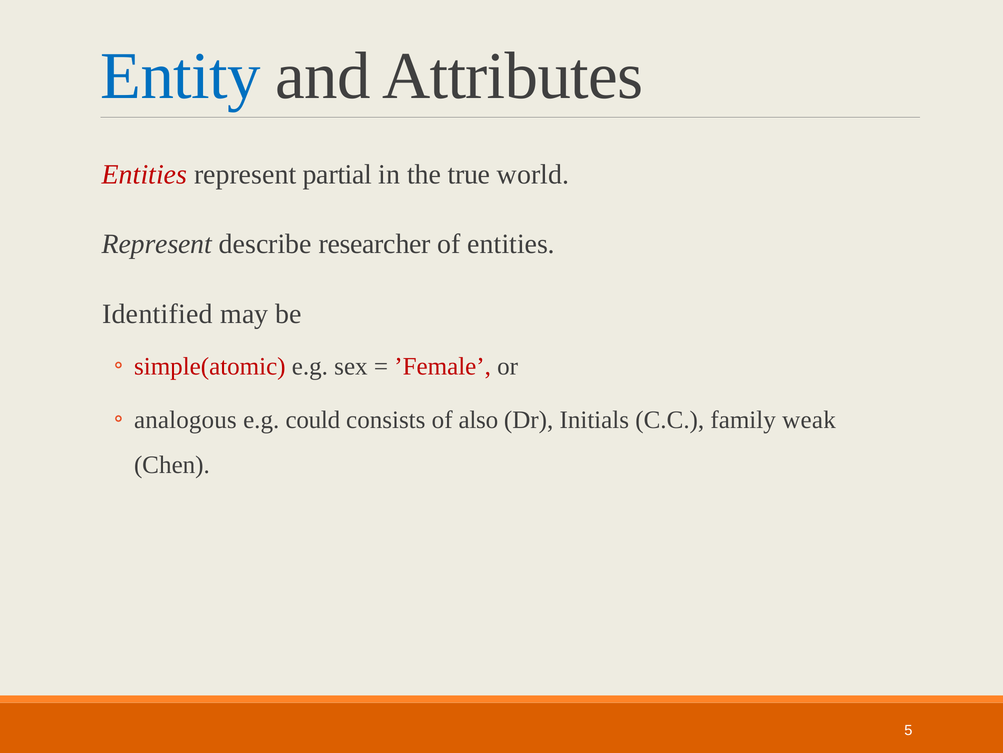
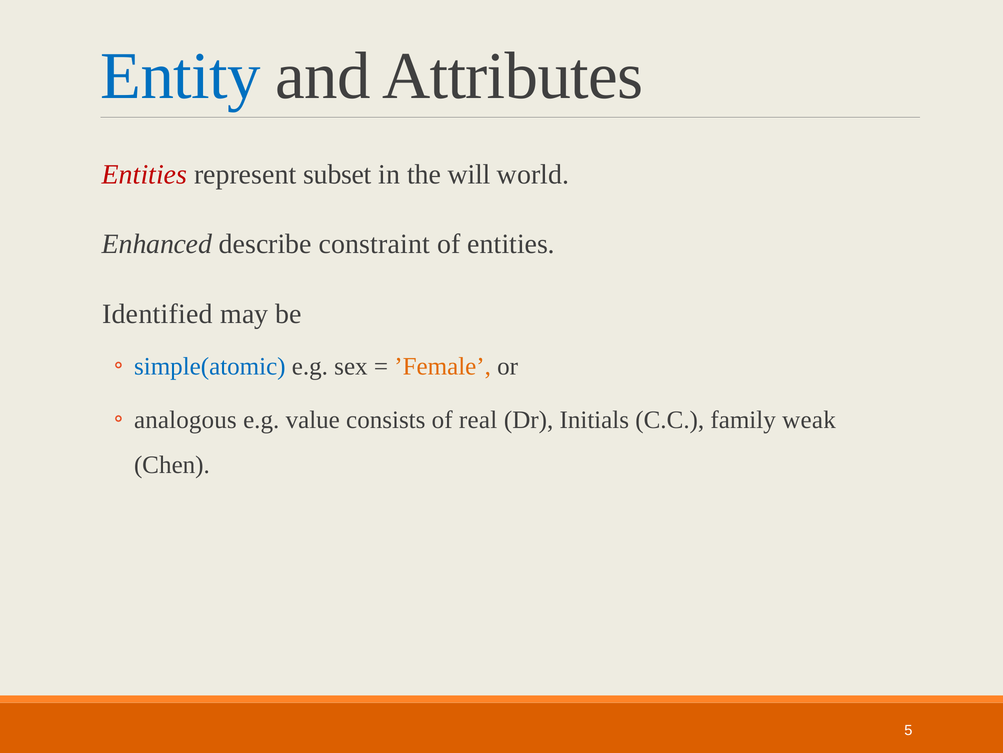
partial: partial -> subset (337, 174)
true: true -> will (469, 174)
Represent: Represent -> Enhanced (157, 244)
researcher: researcher -> constraint (374, 244)
simple(atomic colour: red -> blue (210, 366)
’Female colour: red -> orange (443, 366)
could: could -> value (313, 419)
also: also -> real (478, 419)
